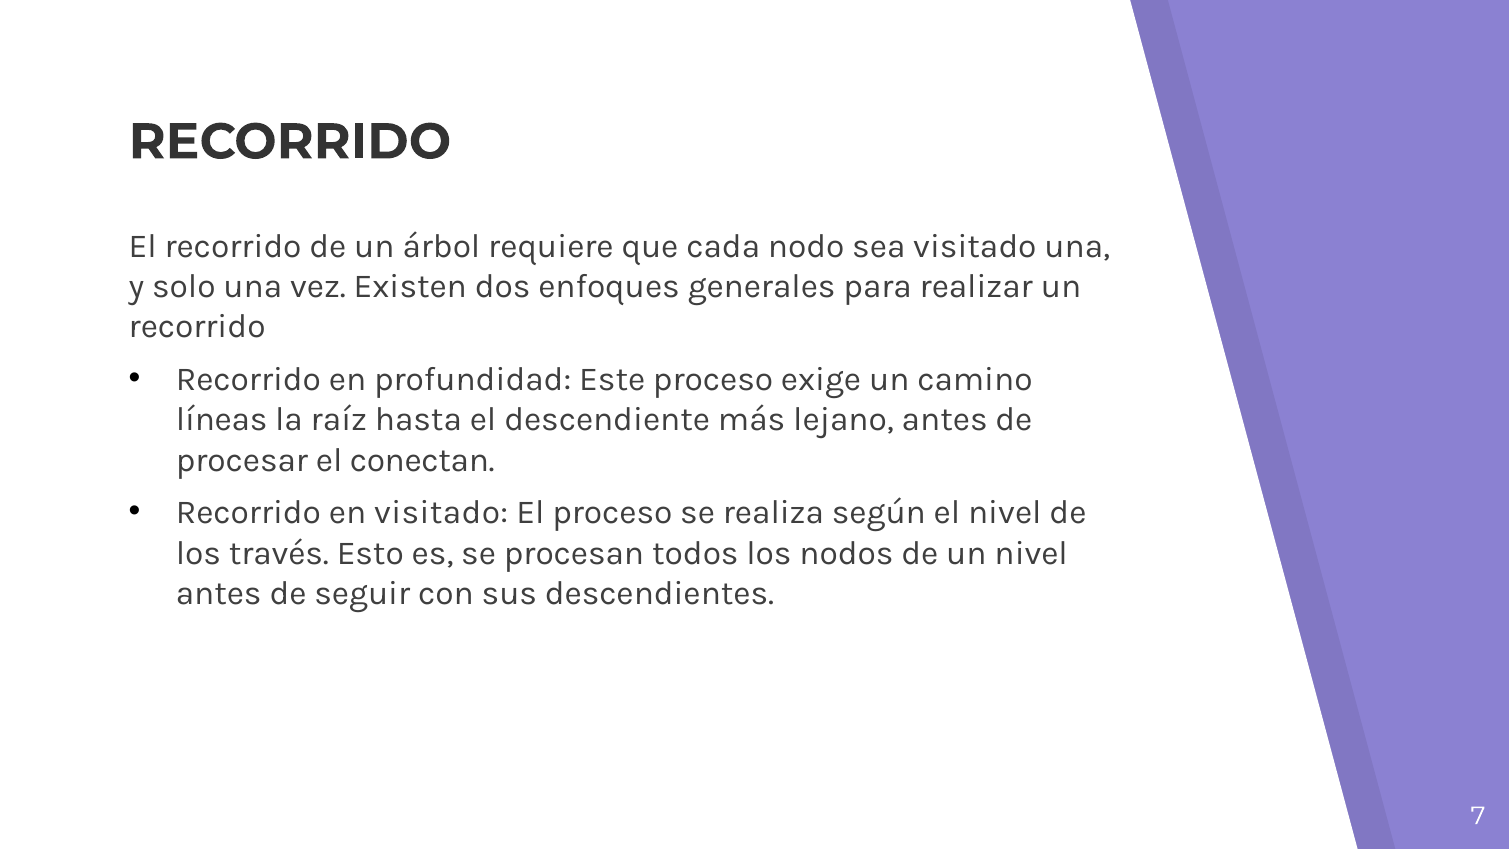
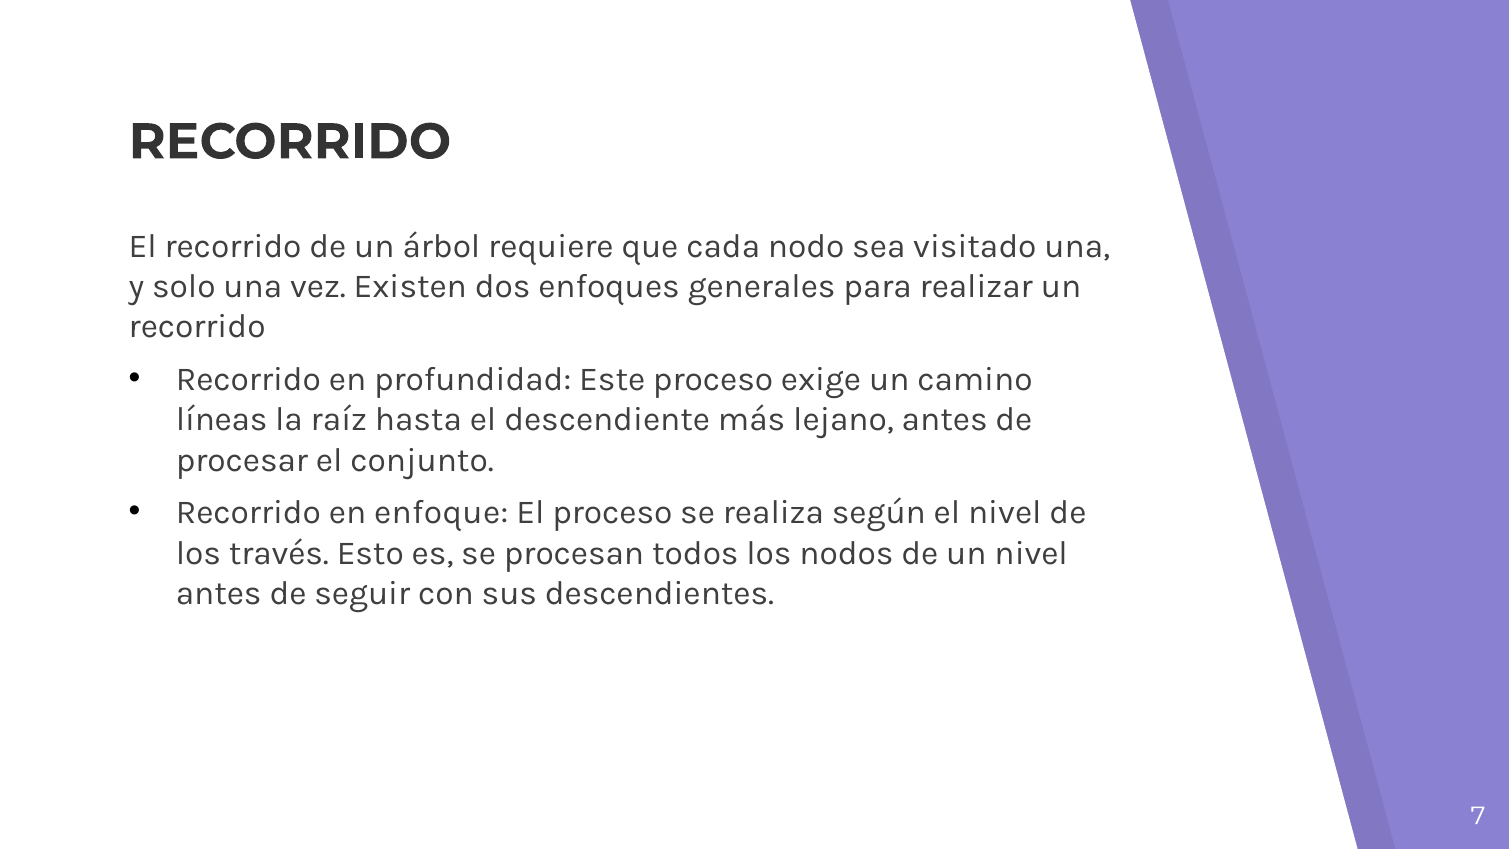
conectan: conectan -> conjunto (422, 460)
en visitado: visitado -> enfoque (441, 513)
